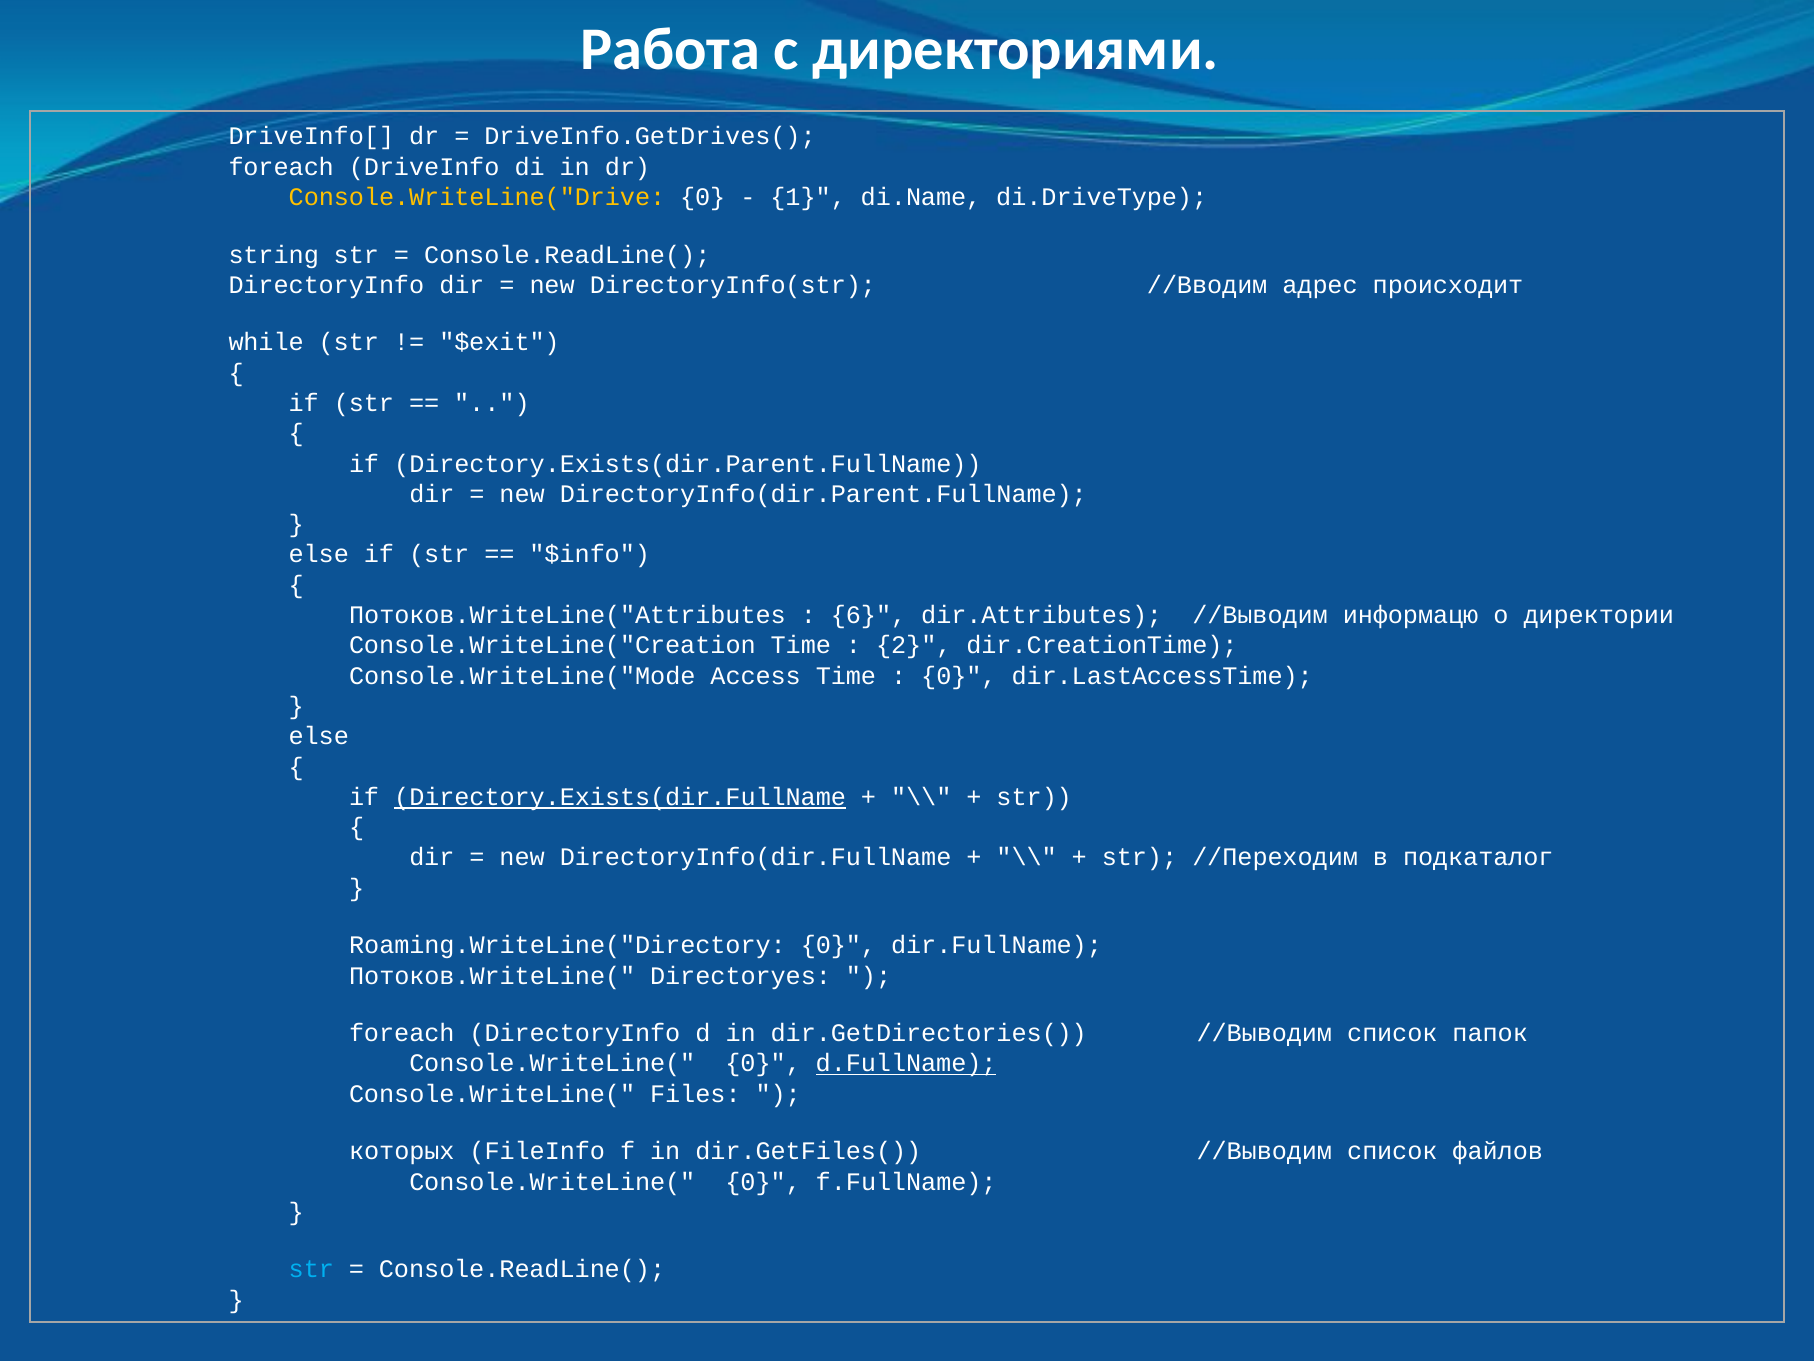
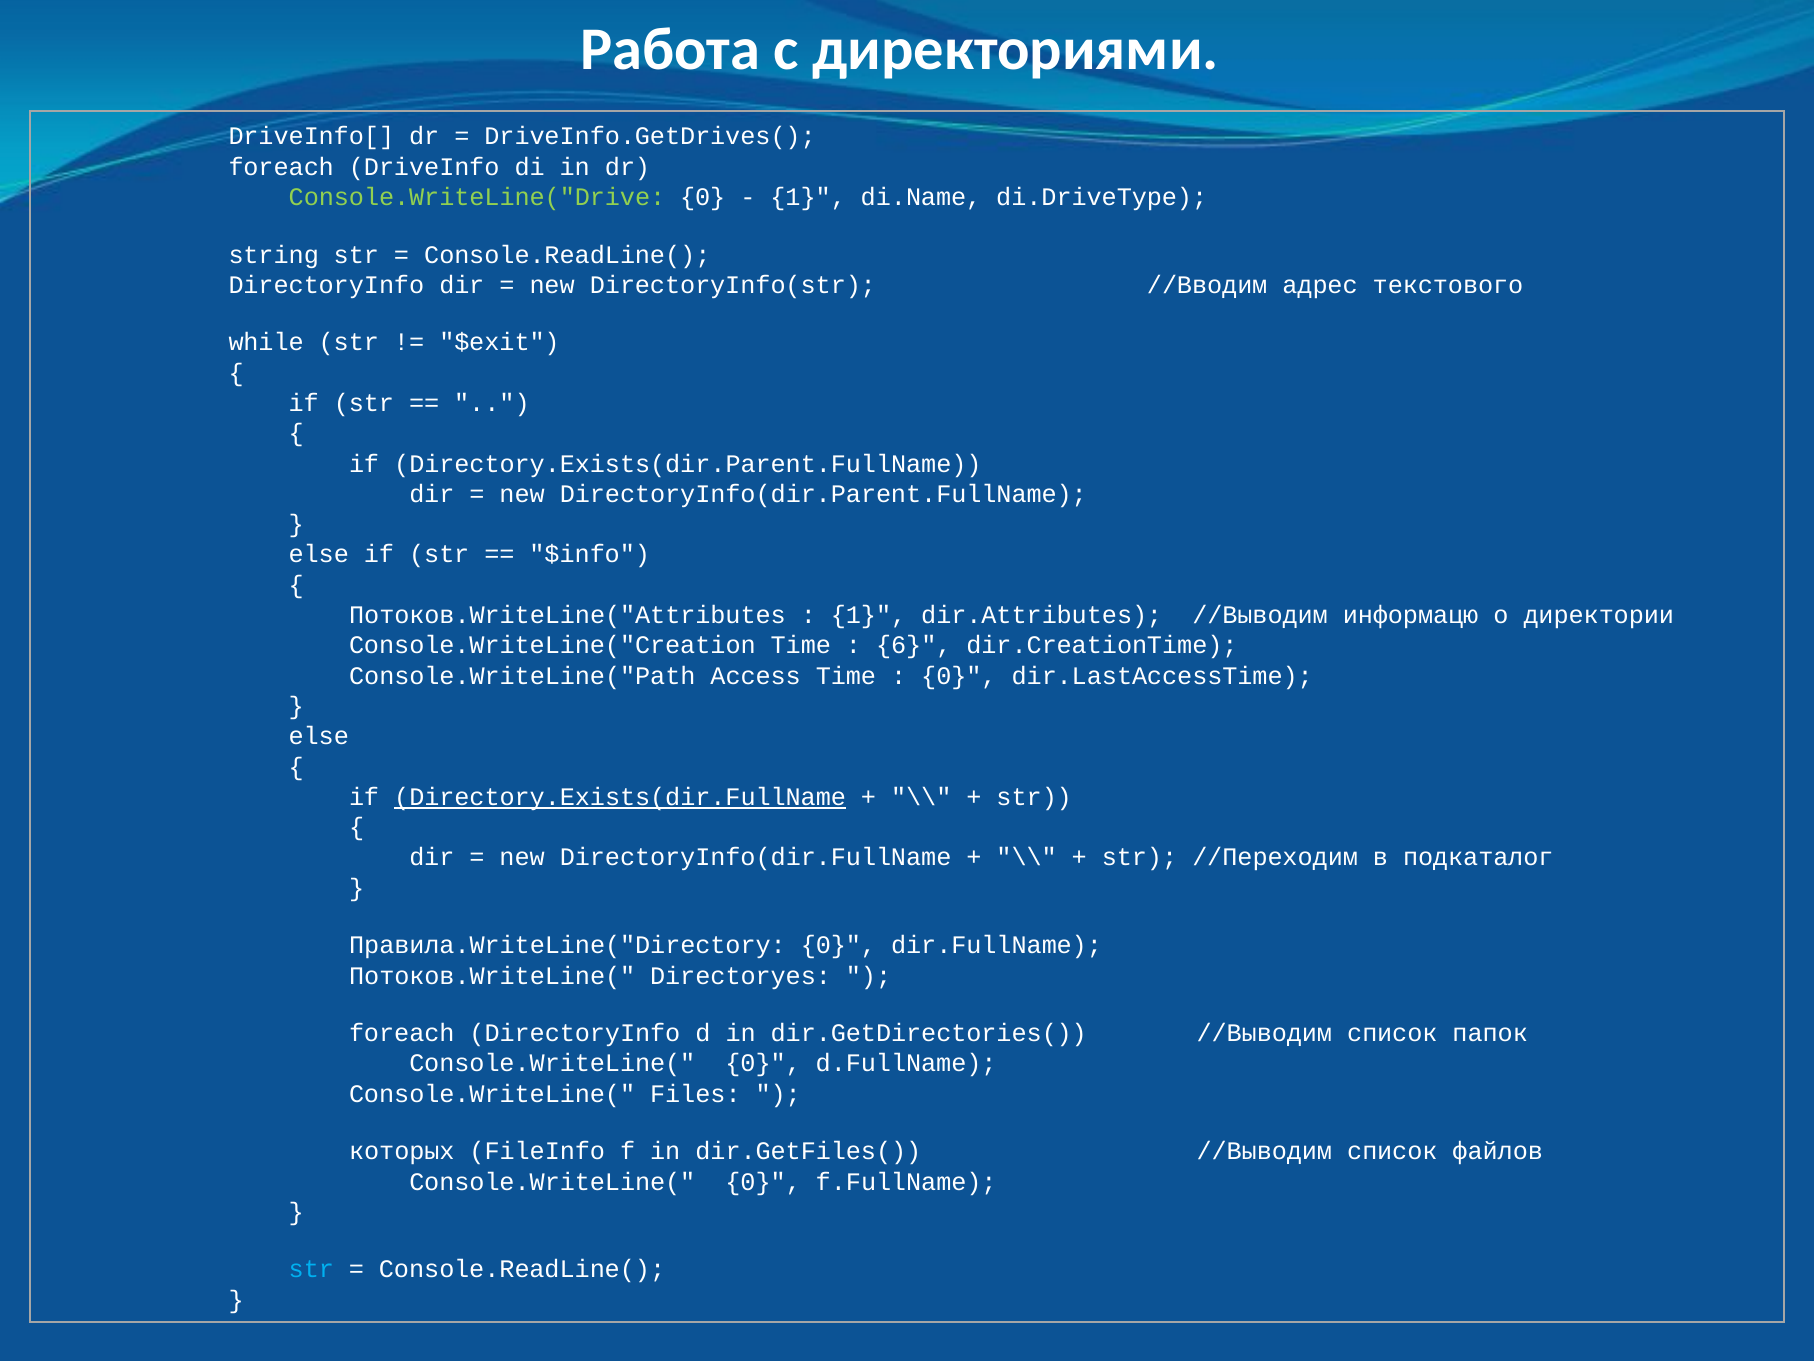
Console.WriteLine("Drive colour: yellow -> light green (477, 197)
происходит: происходит -> текстового (1448, 285)
6: 6 -> 1 (869, 615)
2: 2 -> 6 (914, 645)
Console.WriteLine("Mode: Console.WriteLine("Mode -> Console.WriteLine("Path (522, 676)
Roaming.WriteLine("Directory: Roaming.WriteLine("Directory -> Правила.WriteLine("Directory (567, 945)
d.FullName underline: present -> none (906, 1063)
